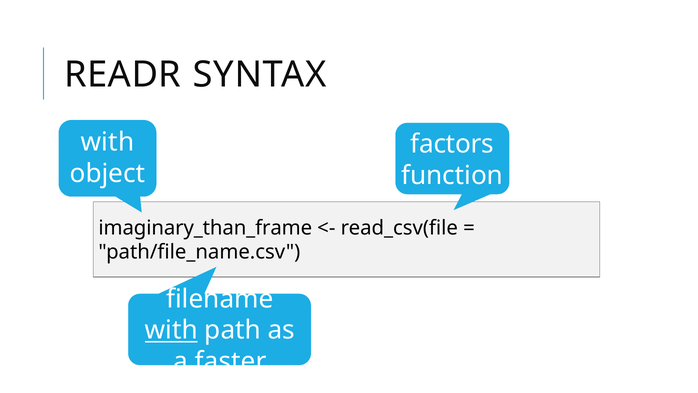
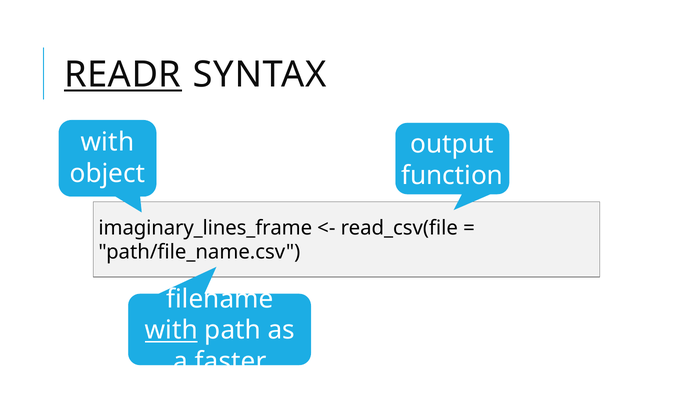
READR underline: none -> present (123, 75)
factors: factors -> output (452, 144)
imaginary_than_frame: imaginary_than_frame -> imaginary_lines_frame (205, 228)
